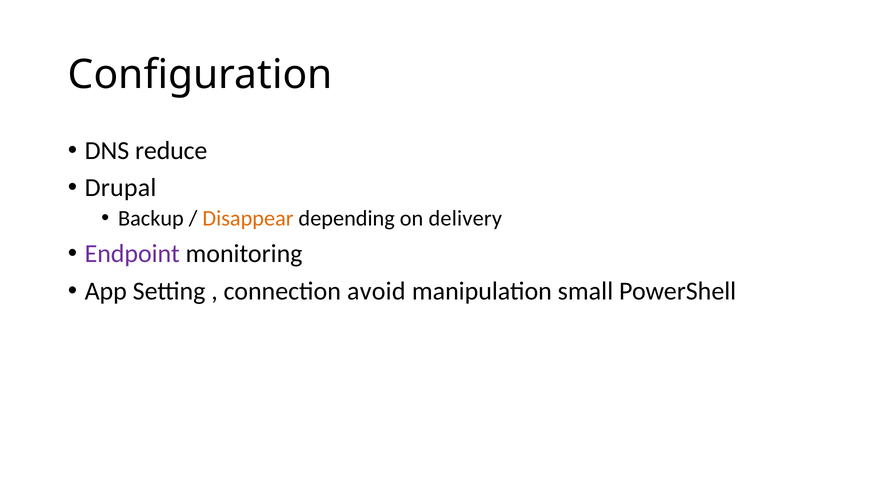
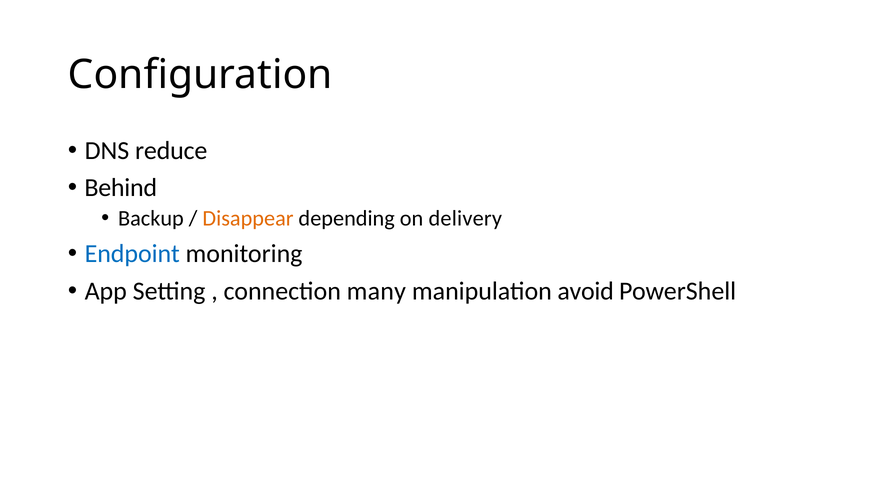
Drupal: Drupal -> Behind (121, 188)
Endpoint colour: purple -> blue (132, 254)
avoid: avoid -> many (376, 291)
small: small -> avoid (586, 291)
